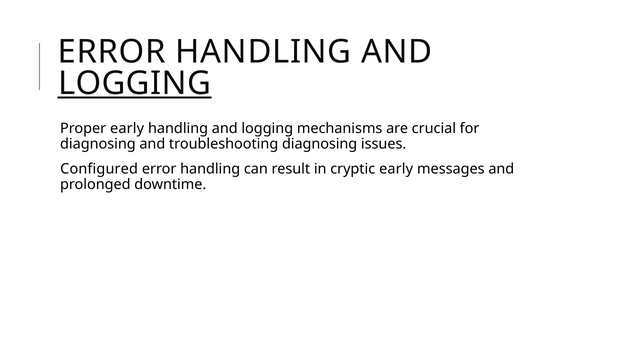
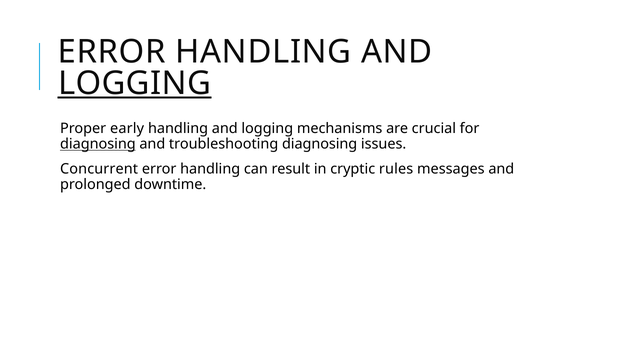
diagnosing underline: none -> present (98, 144)
Configured: Configured -> Concurrent (99, 169)
cryptic early: early -> rules (396, 169)
